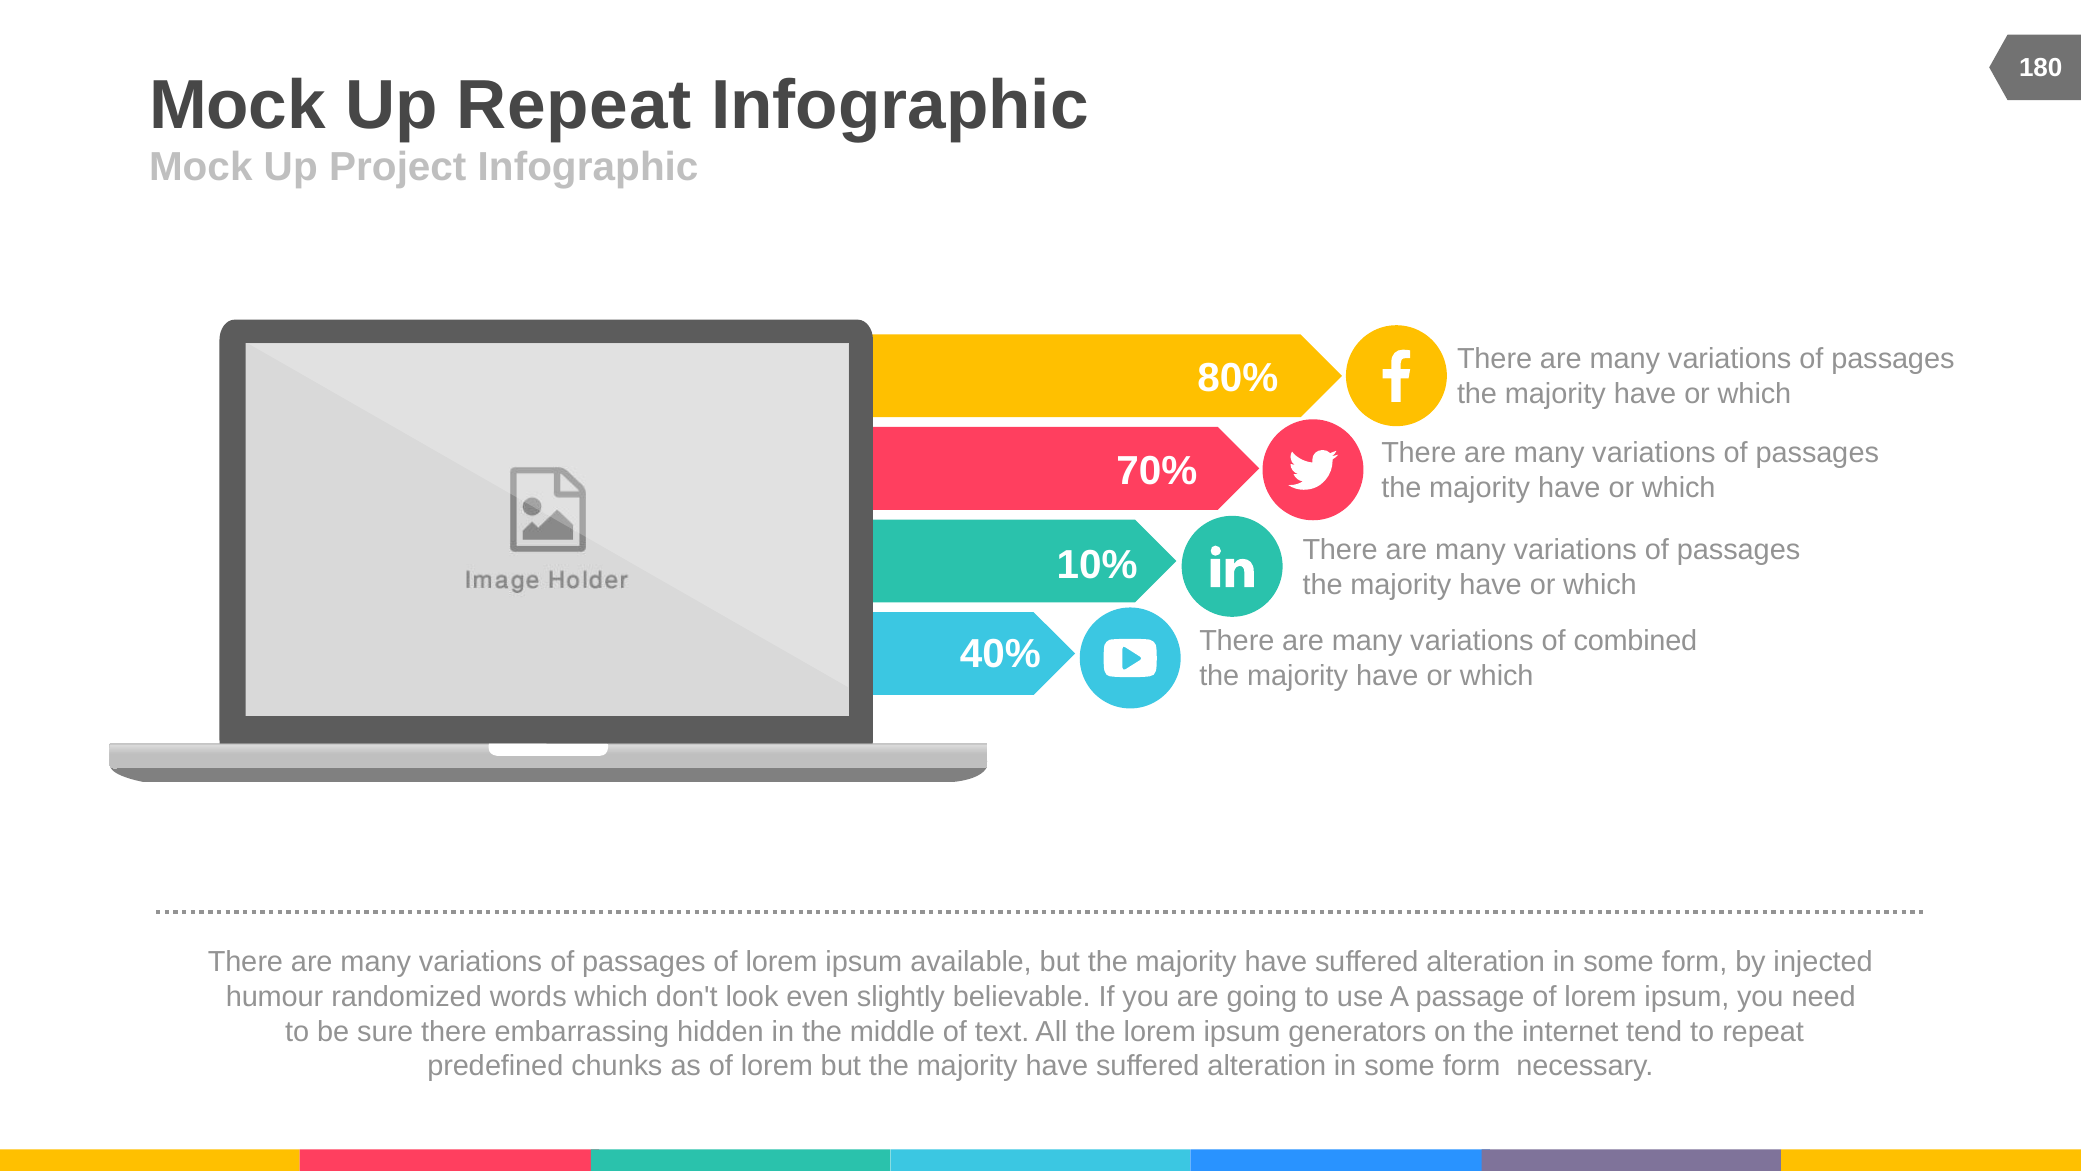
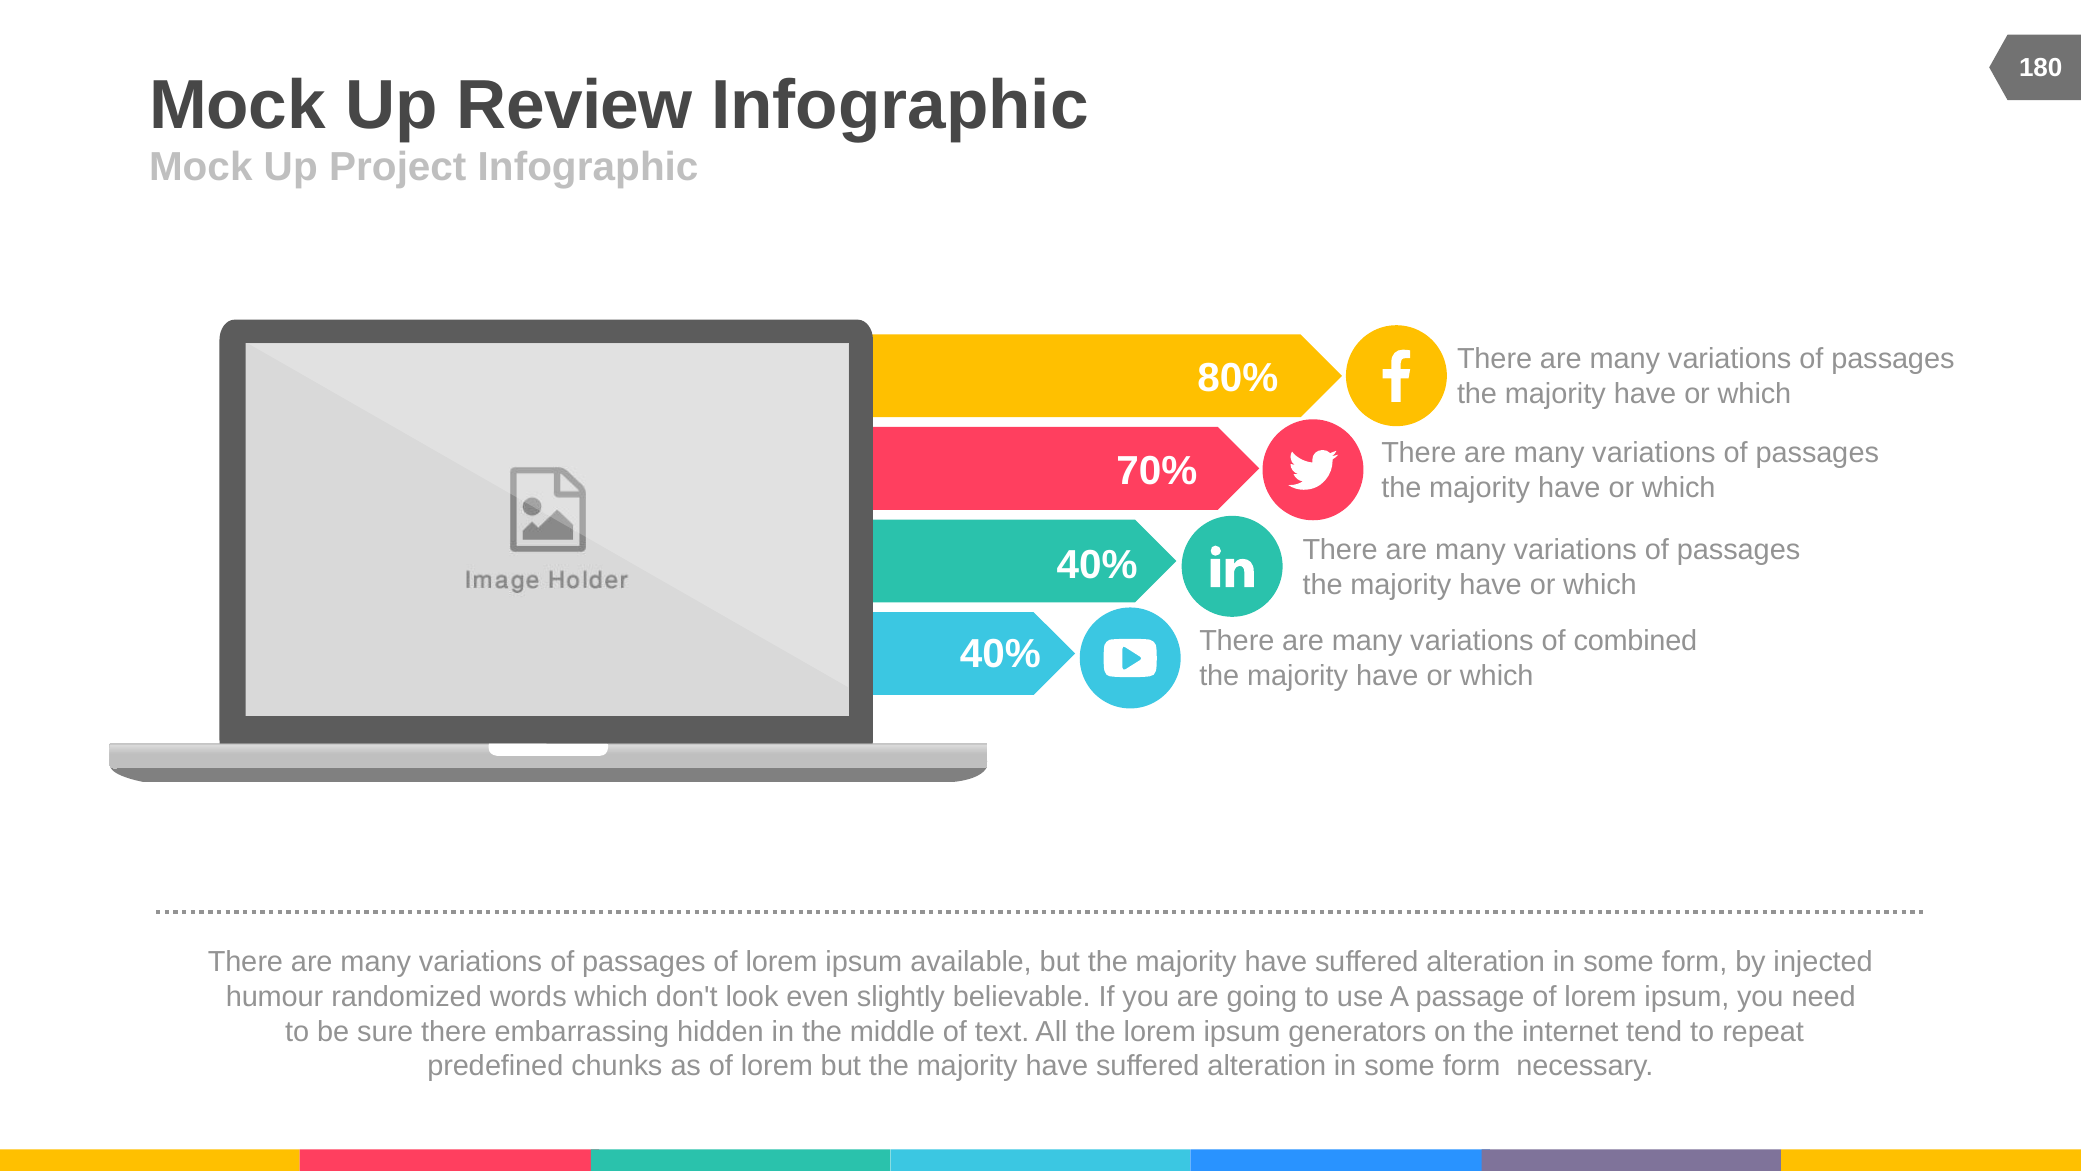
Up Repeat: Repeat -> Review (575, 106)
10%: 10% -> 40% (1097, 564)
